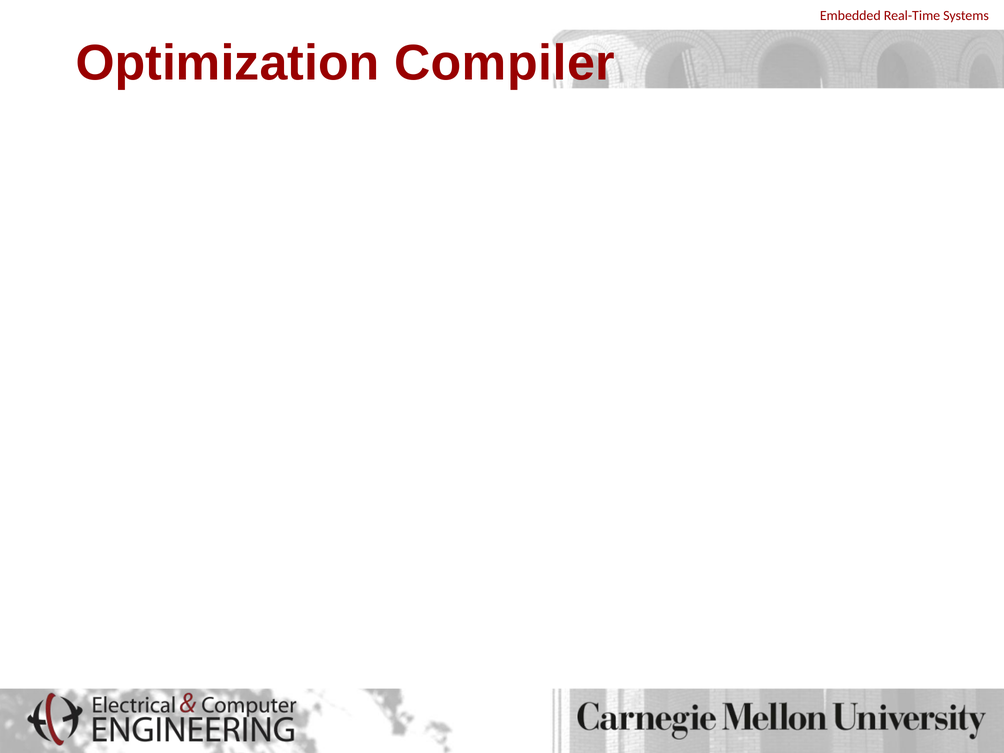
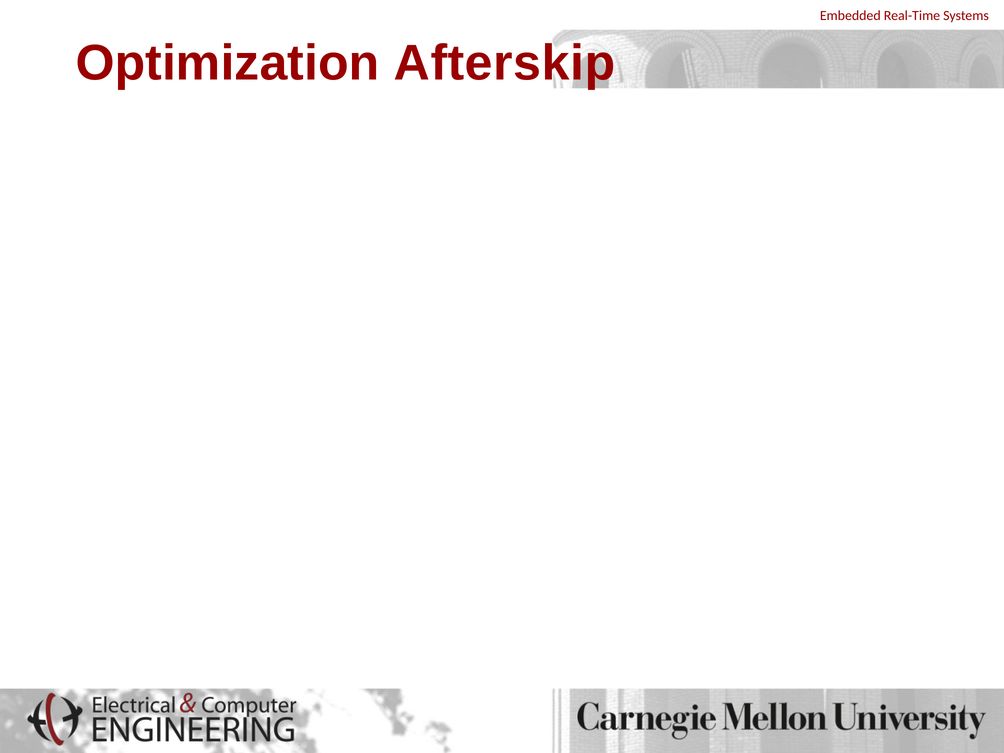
Optimization Compiler: Compiler -> Afterskip (505, 63)
